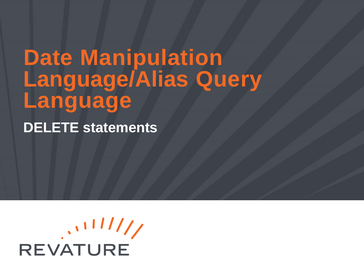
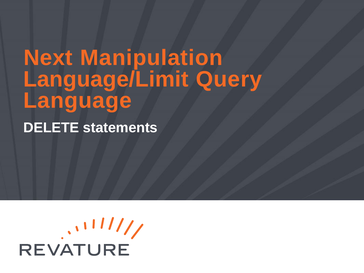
Date: Date -> Next (48, 58)
Language/Alias: Language/Alias -> Language/Limit (106, 79)
